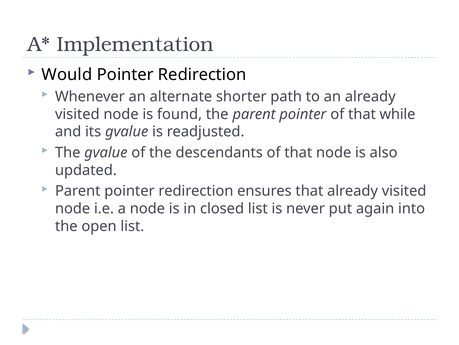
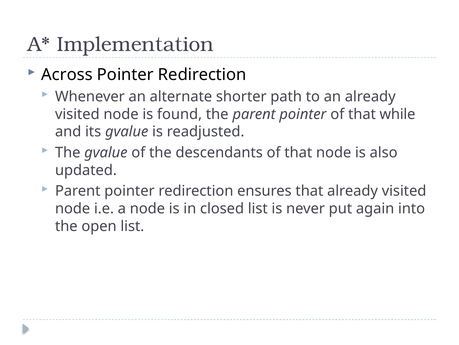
Would: Would -> Across (67, 75)
